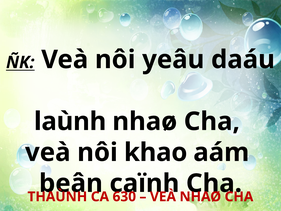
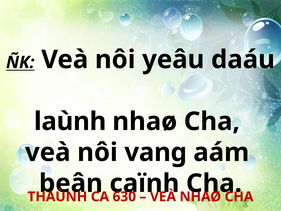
khao: khao -> vang (156, 152)
